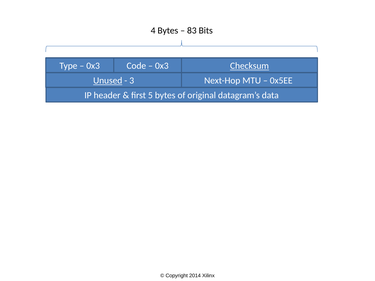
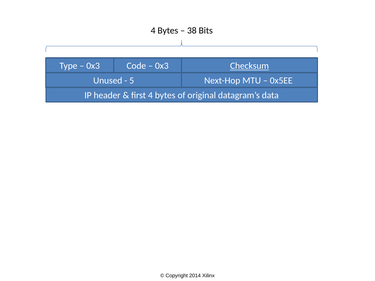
83: 83 -> 38 (192, 31)
Unused underline: present -> none (108, 81)
3: 3 -> 5 (132, 81)
first 5: 5 -> 4 (150, 95)
